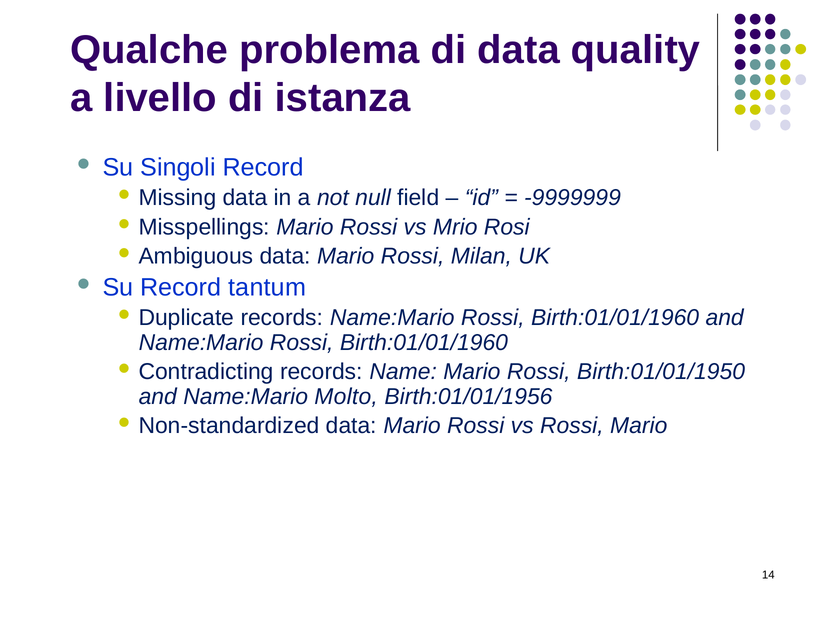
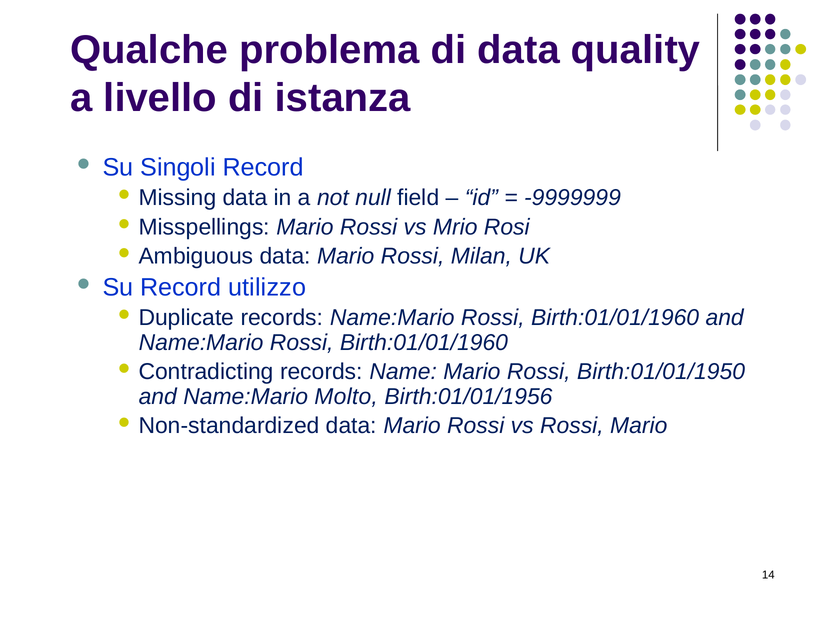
tantum: tantum -> utilizzo (267, 287)
